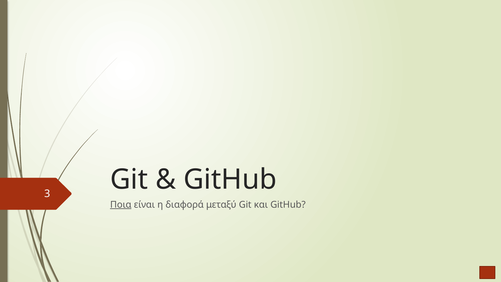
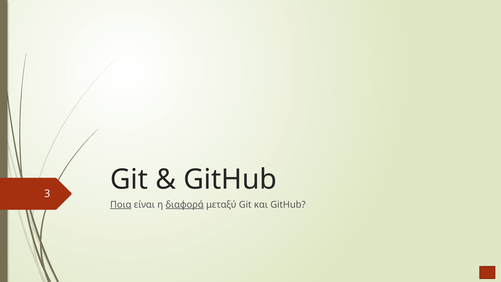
διαφορά underline: none -> present (185, 204)
